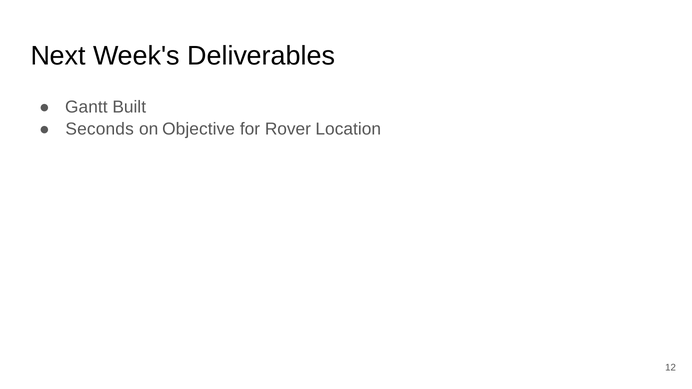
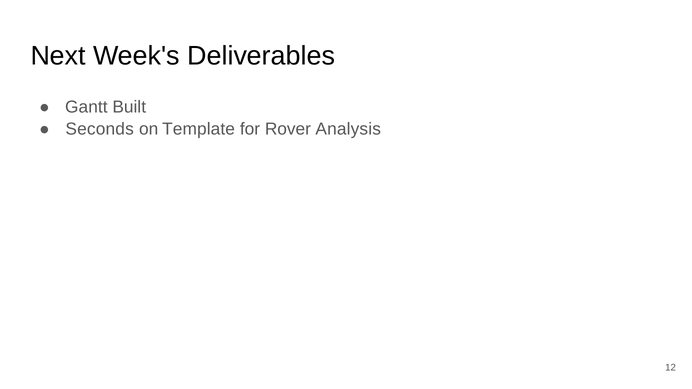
Objective: Objective -> Template (199, 129)
Location: Location -> Analysis (348, 129)
